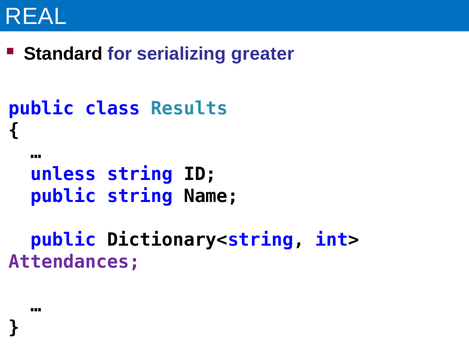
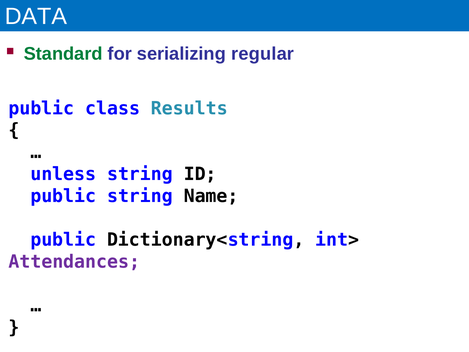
REAL: REAL -> DATA (36, 16)
Standard colour: black -> green (63, 54)
greater: greater -> regular (263, 54)
